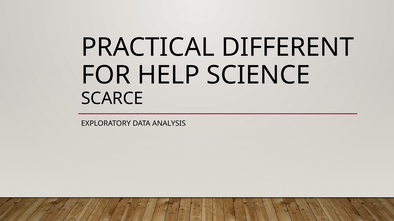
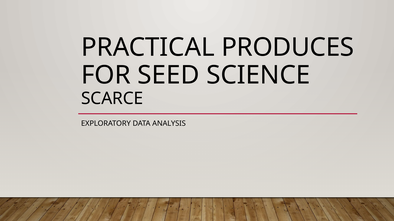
DIFFERENT: DIFFERENT -> PRODUCES (288, 47)
HELP: HELP -> SEED (169, 75)
